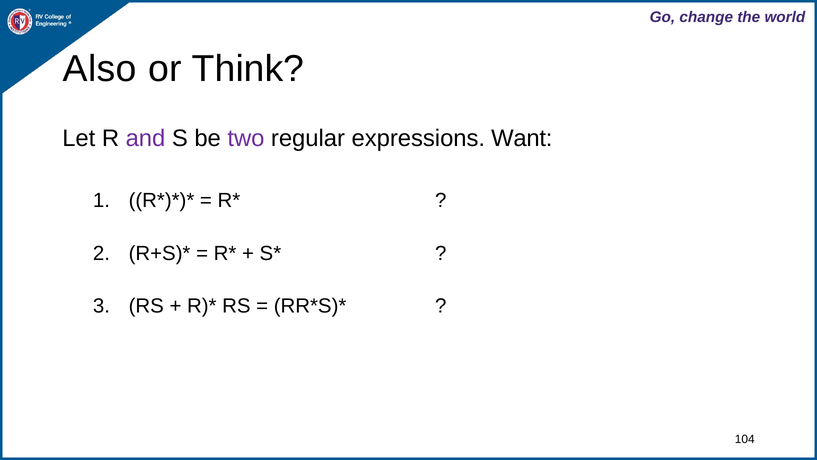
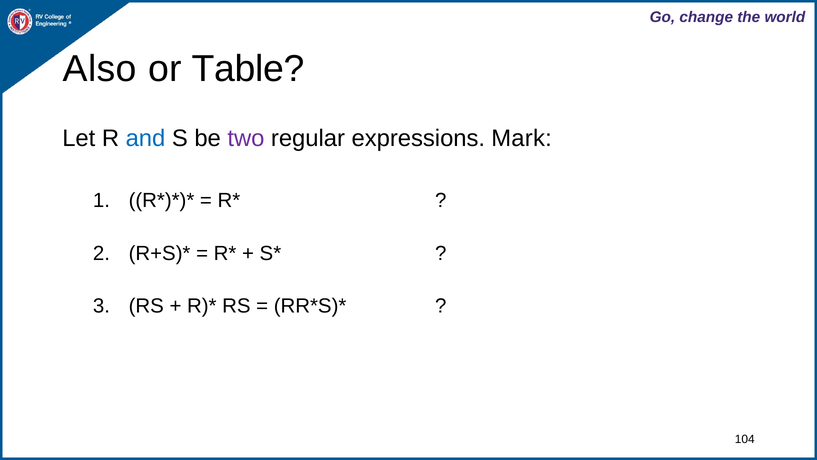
Think: Think -> Table (248, 69)
and colour: purple -> blue (145, 138)
Want: Want -> Mark (522, 138)
